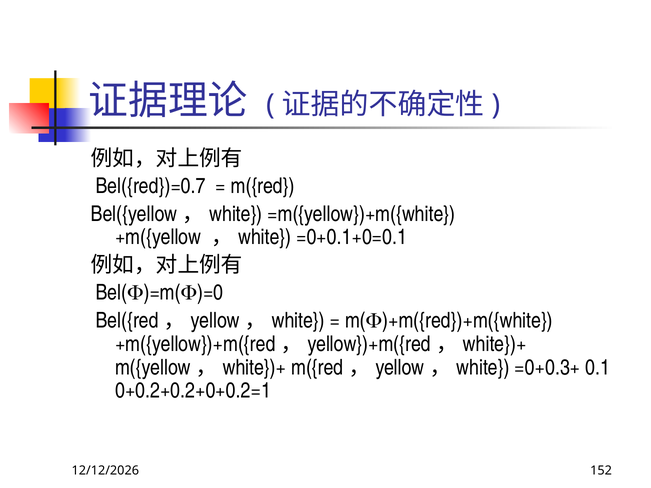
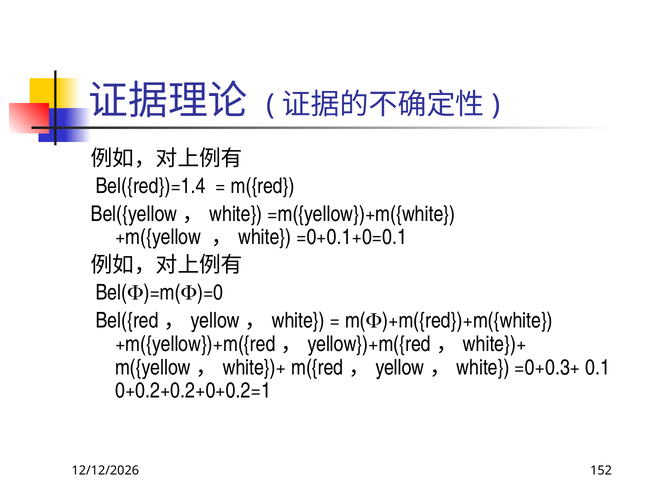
Bel({red})=0.7: Bel({red})=0.7 -> Bel({red})=1.4 (151, 186)
